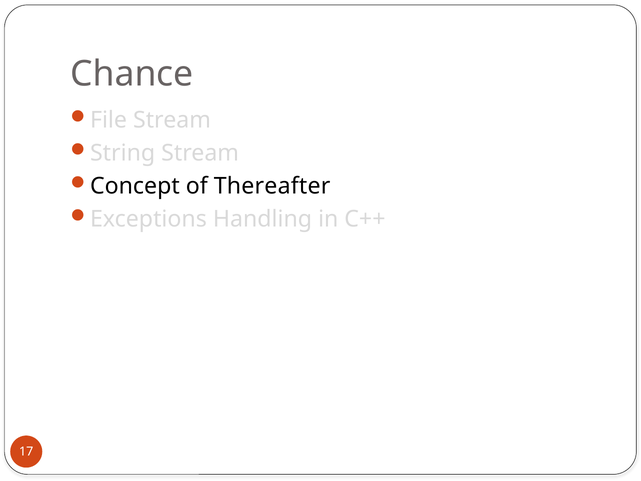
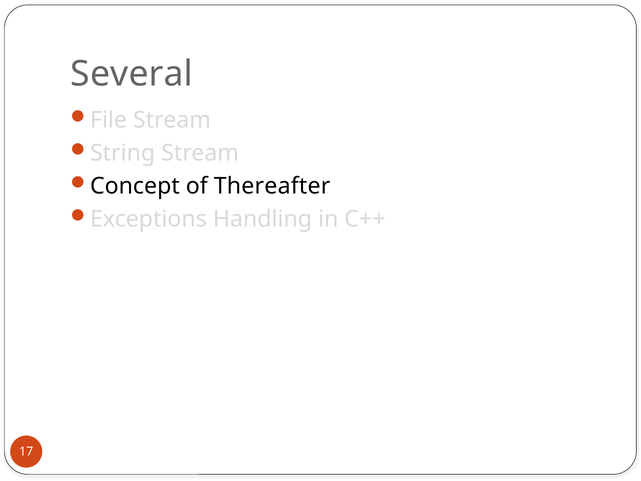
Chance: Chance -> Several (132, 74)
